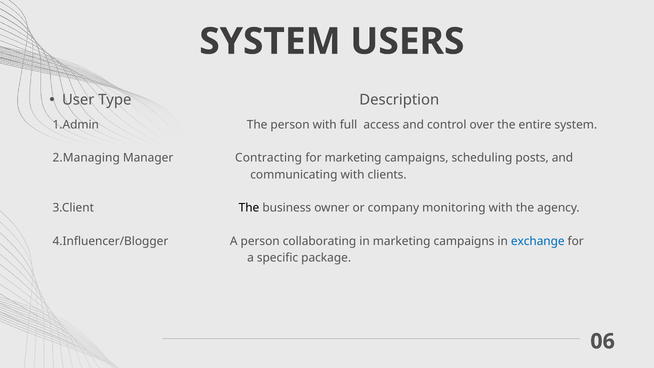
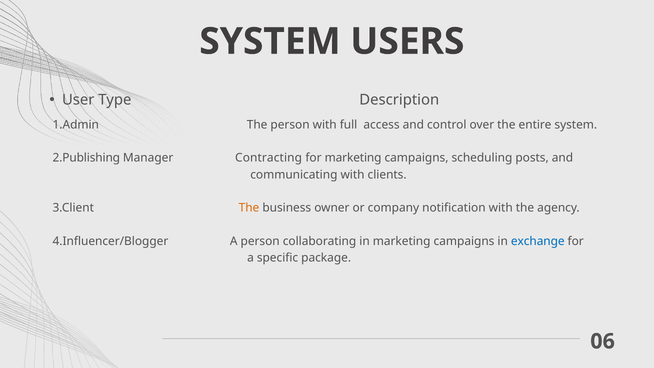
2.Managing: 2.Managing -> 2.Publishing (86, 158)
The colour: black -> orange (249, 208)
monitoring: monitoring -> notification (454, 208)
